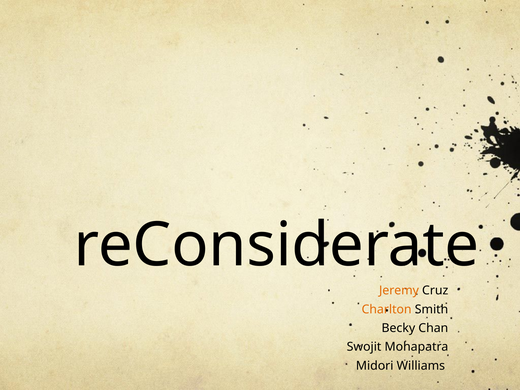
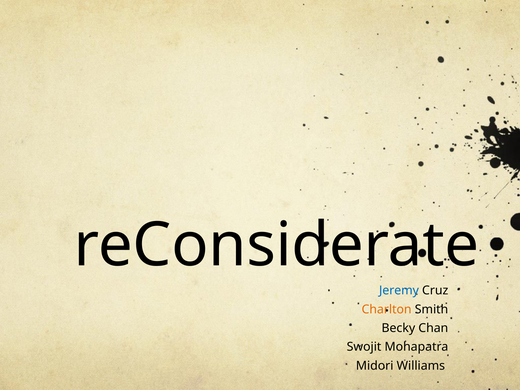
Jeremy colour: orange -> blue (399, 291)
